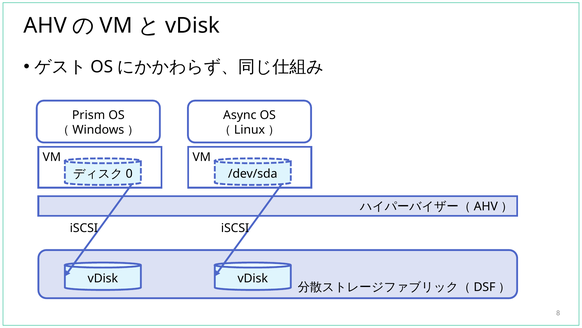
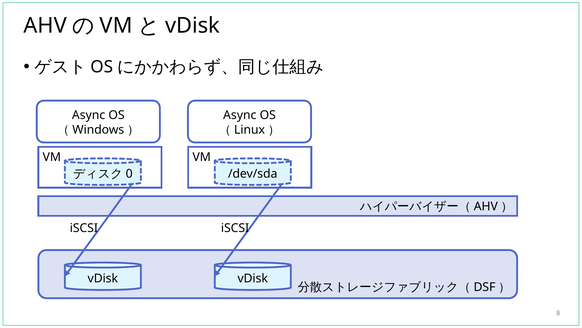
Prism: Prism -> Async (89, 115)
